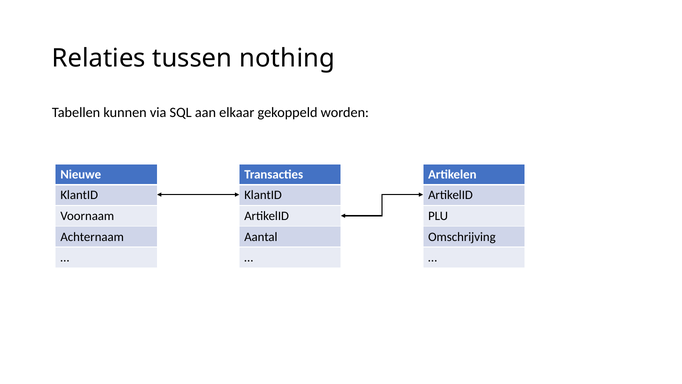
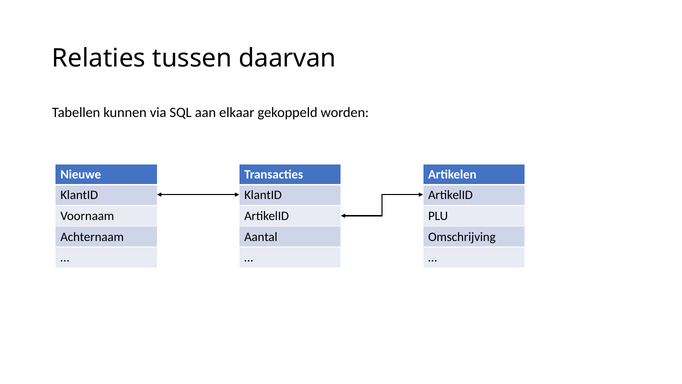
nothing: nothing -> daarvan (287, 58)
